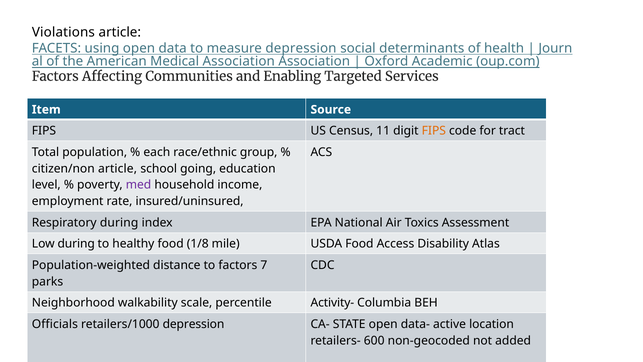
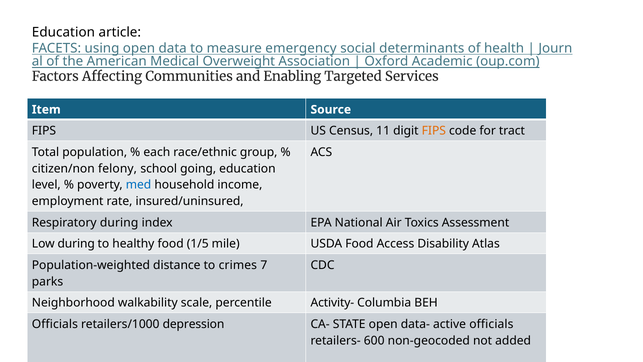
Violations: Violations -> Education (63, 32)
measure depression: depression -> emergency (301, 48)
Medical Association: Association -> Overweight (239, 61)
citizen/non article: article -> felony (118, 168)
med colour: purple -> blue (139, 185)
1/8: 1/8 -> 1/5 (198, 244)
to factors: factors -> crimes (238, 265)
active location: location -> officials (491, 324)
